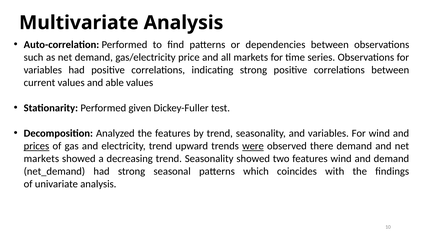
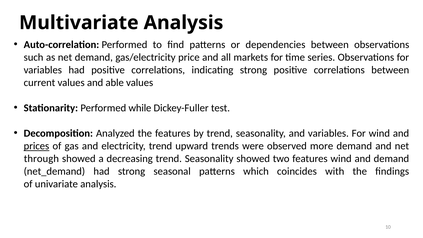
given: given -> while (140, 108)
were underline: present -> none (253, 146)
there: there -> more (322, 146)
markets: markets -> through (41, 159)
